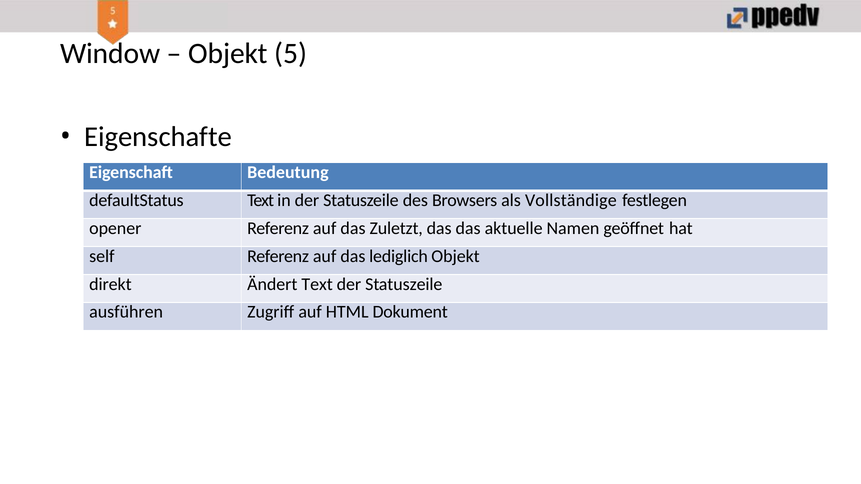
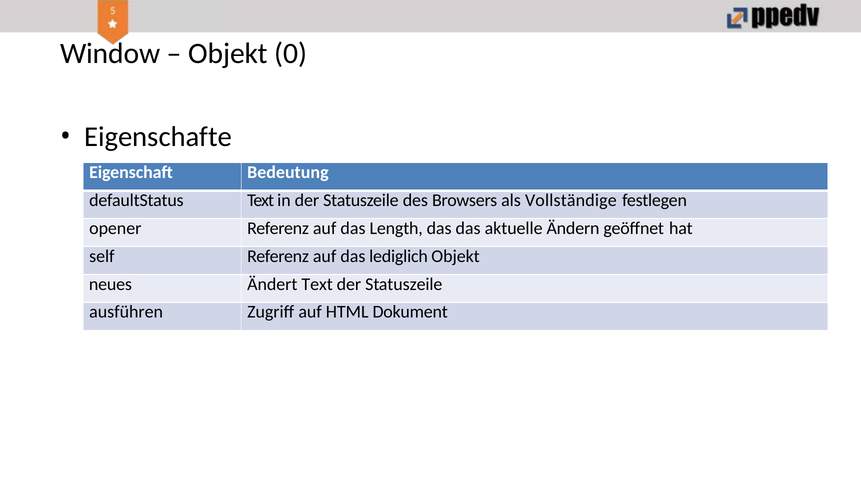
5: 5 -> 0 (291, 53)
Zuletzt: Zuletzt -> Length (396, 228)
Namen: Namen -> Ändern (573, 228)
direkt: direkt -> neues (110, 284)
